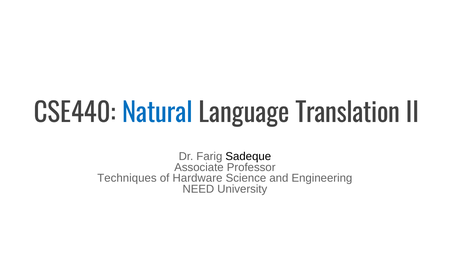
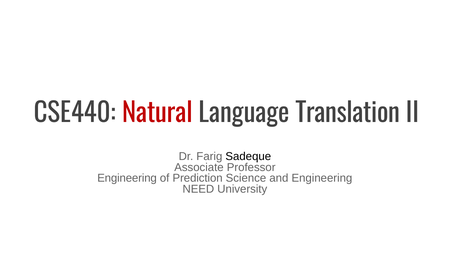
Natural colour: blue -> red (157, 113)
Techniques: Techniques -> Engineering (127, 178)
Hardware: Hardware -> Prediction (198, 178)
